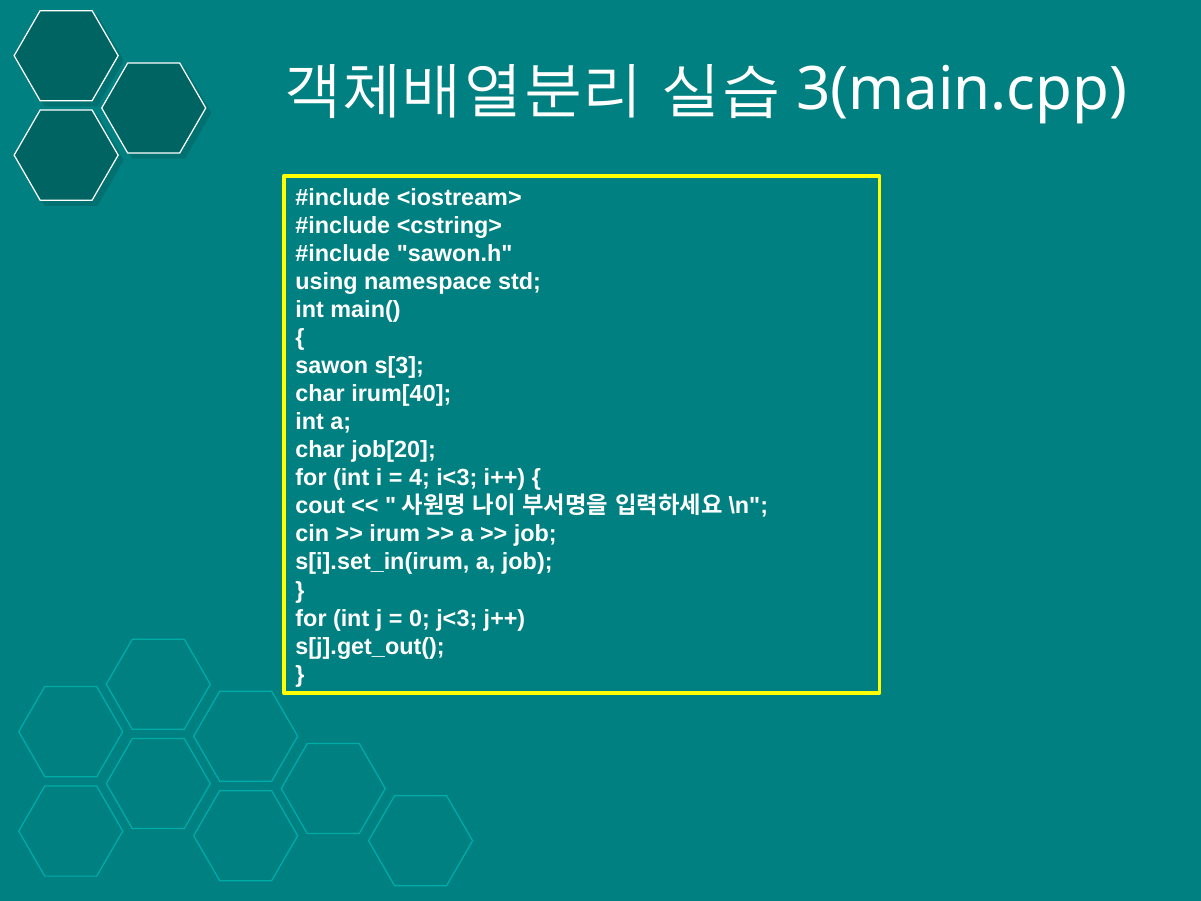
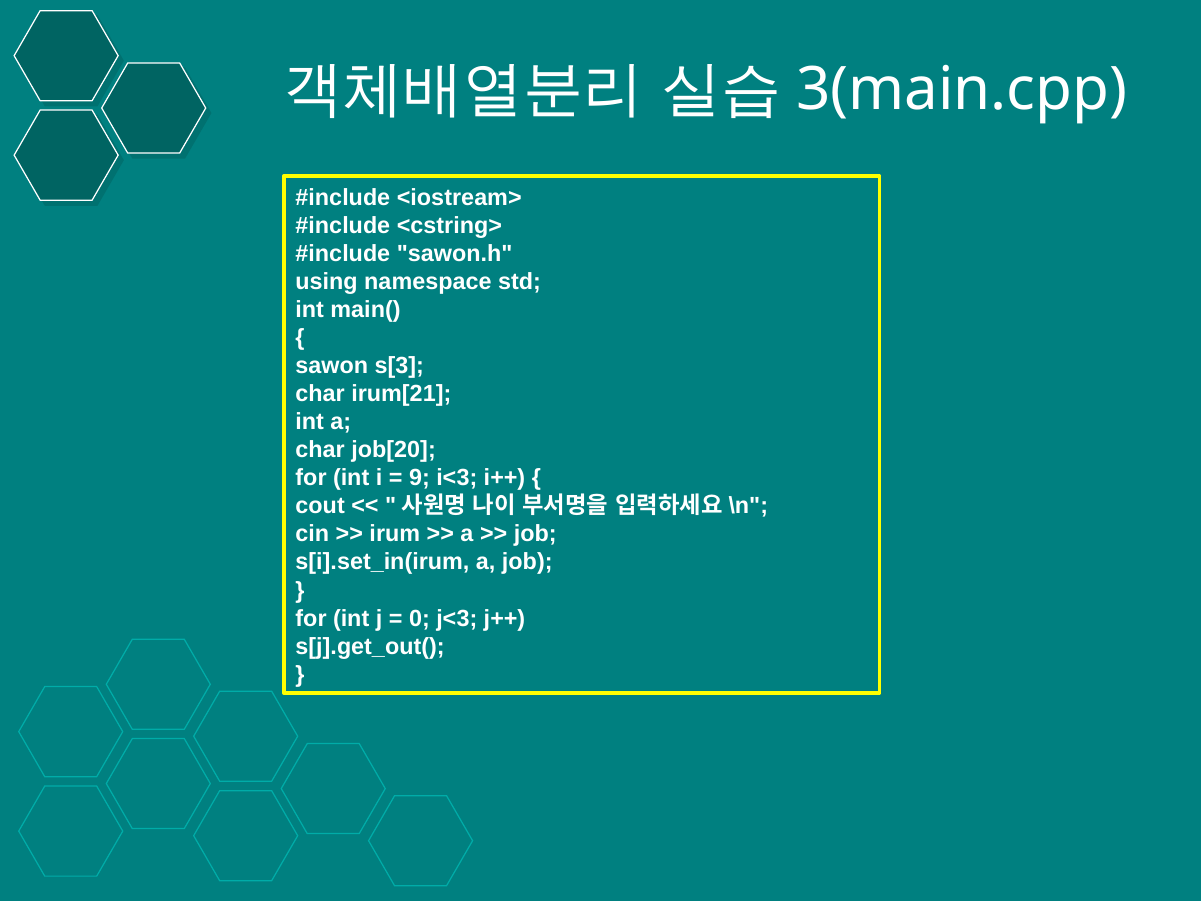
irum[40: irum[40 -> irum[21 (401, 394)
4: 4 -> 9 (419, 478)
